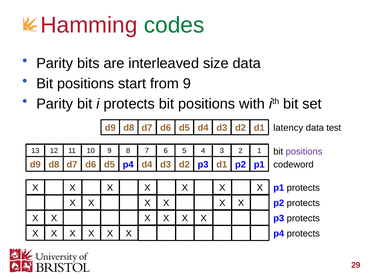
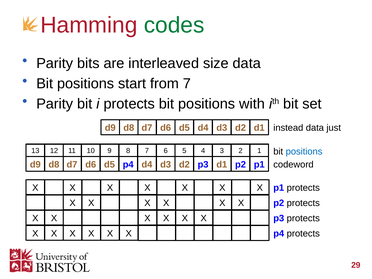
from 9: 9 -> 7 (187, 83)
latency: latency -> instead (288, 128)
test: test -> just (334, 128)
positions colour: purple -> blue (304, 152)
